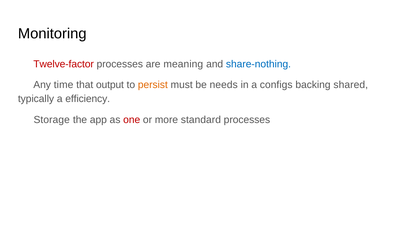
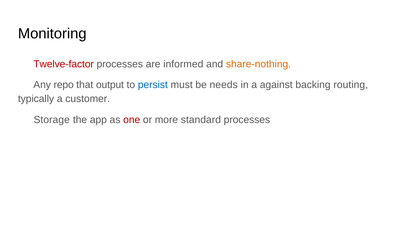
meaning: meaning -> informed (183, 64)
share-nothing colour: blue -> orange (258, 64)
time: time -> repo (64, 85)
persist colour: orange -> blue (153, 85)
configs: configs -> against (276, 85)
shared: shared -> routing (351, 85)
efficiency: efficiency -> customer (88, 99)
